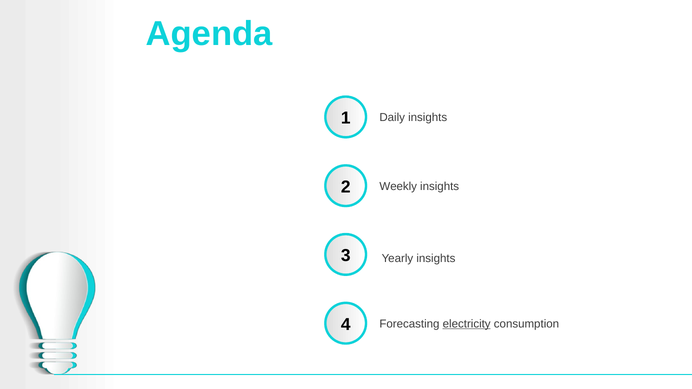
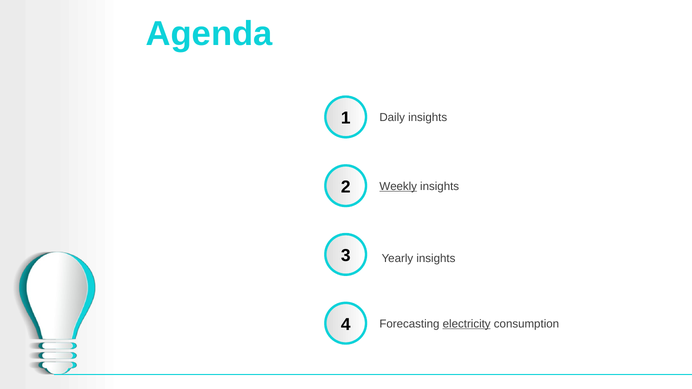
Weekly underline: none -> present (398, 186)
